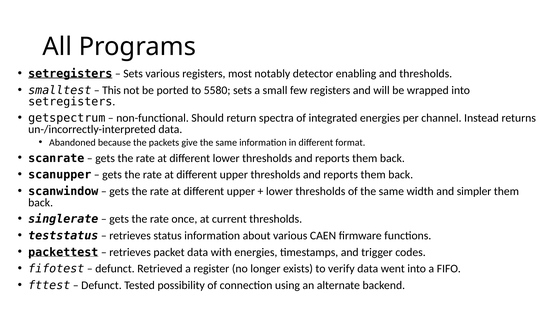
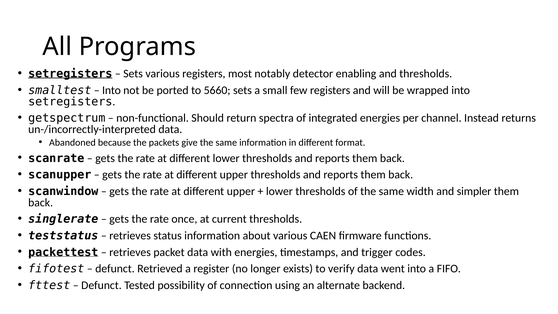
This: This -> Into (112, 90)
5580: 5580 -> 5660 (217, 90)
